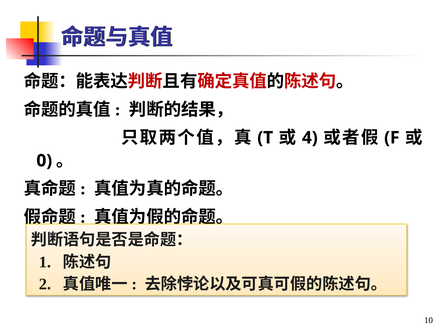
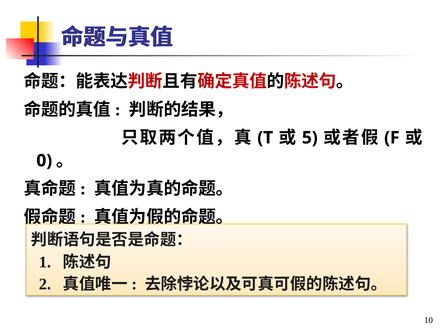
4: 4 -> 5 (310, 138)
